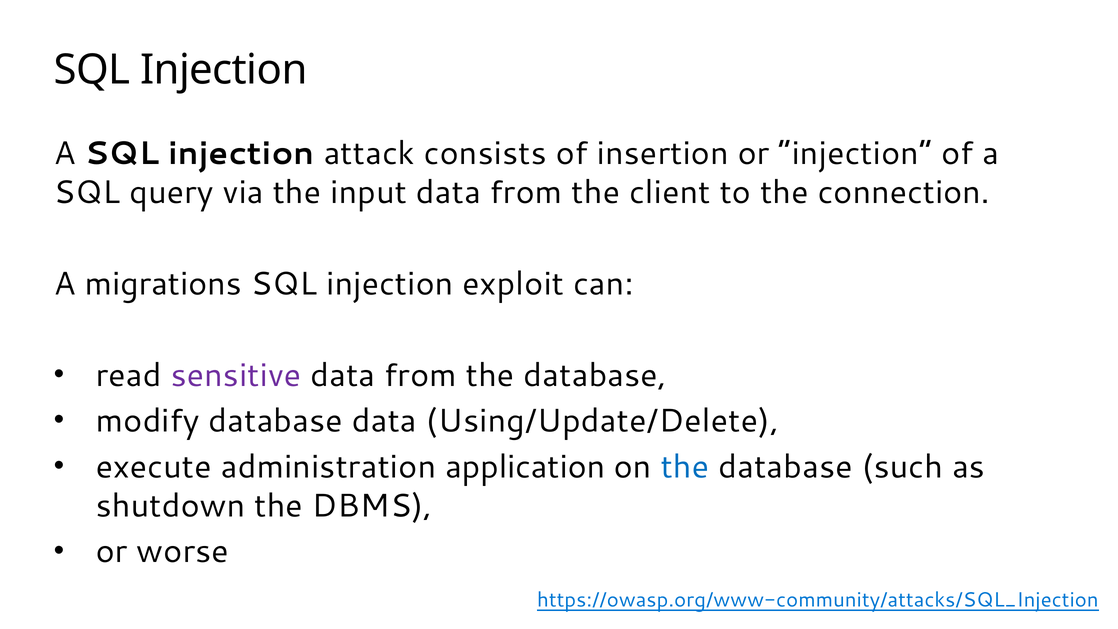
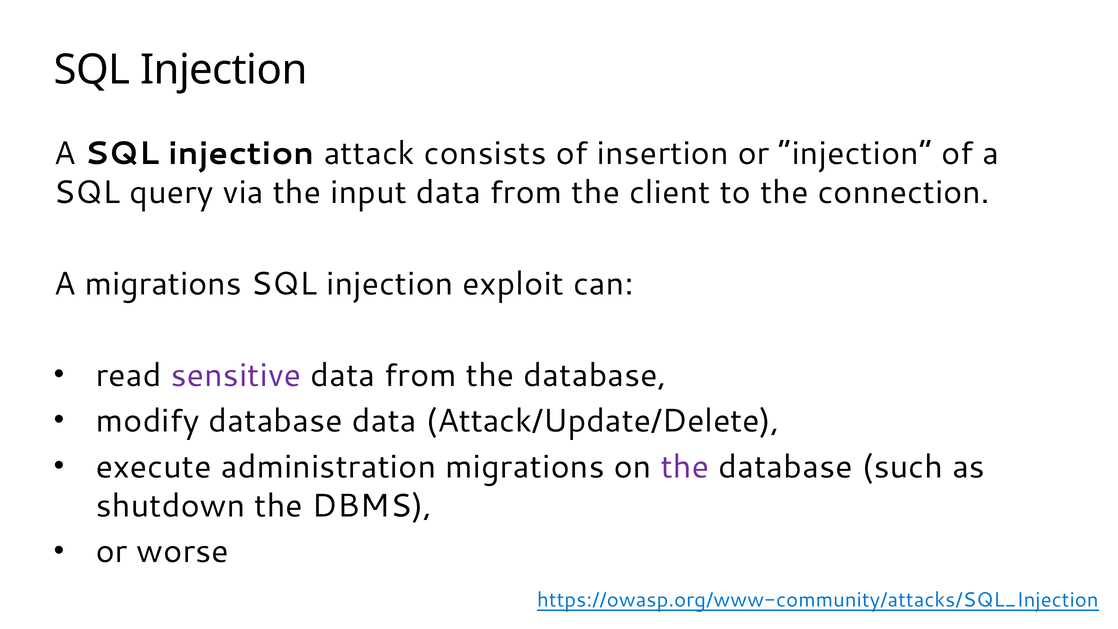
Using/Update/Delete: Using/Update/Delete -> Attack/Update/Delete (603, 421)
administration application: application -> migrations (525, 467)
the colour: blue -> purple (685, 467)
